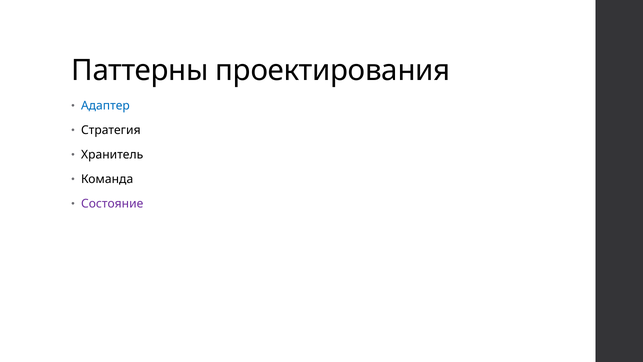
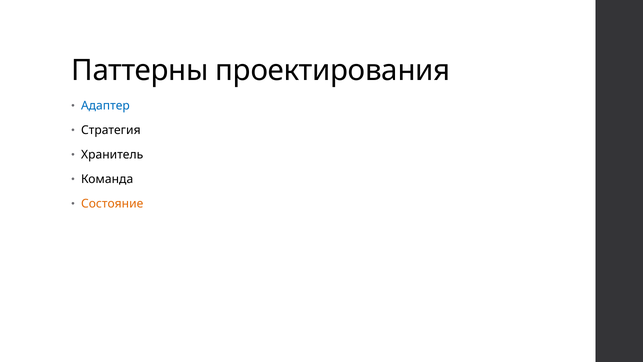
Состояние colour: purple -> orange (112, 204)
